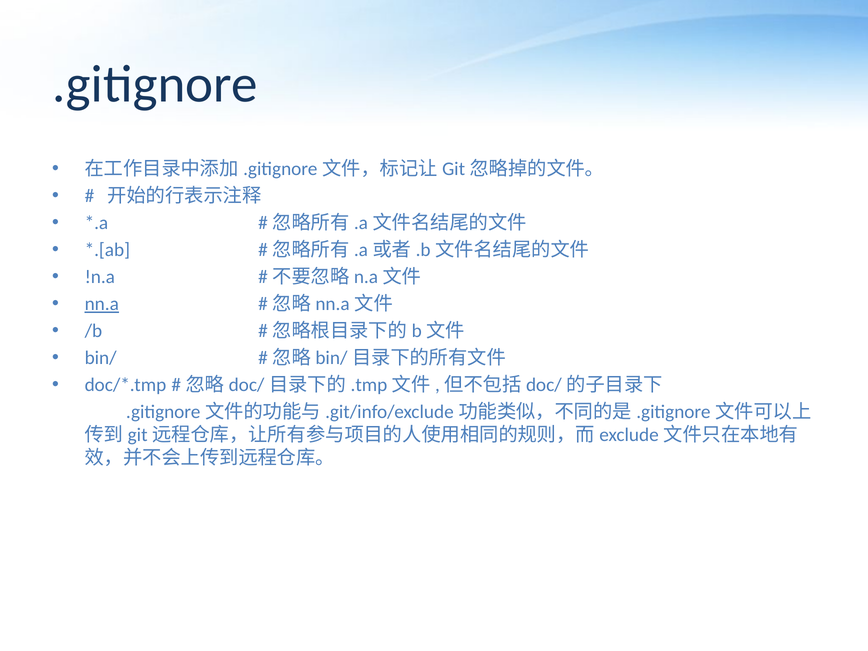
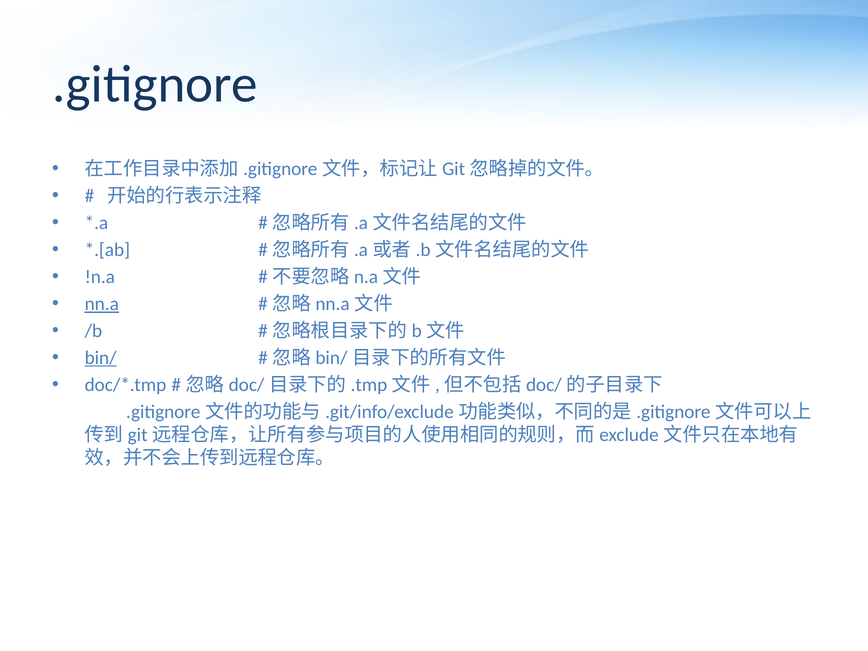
bin/ underline: none -> present (101, 358)
